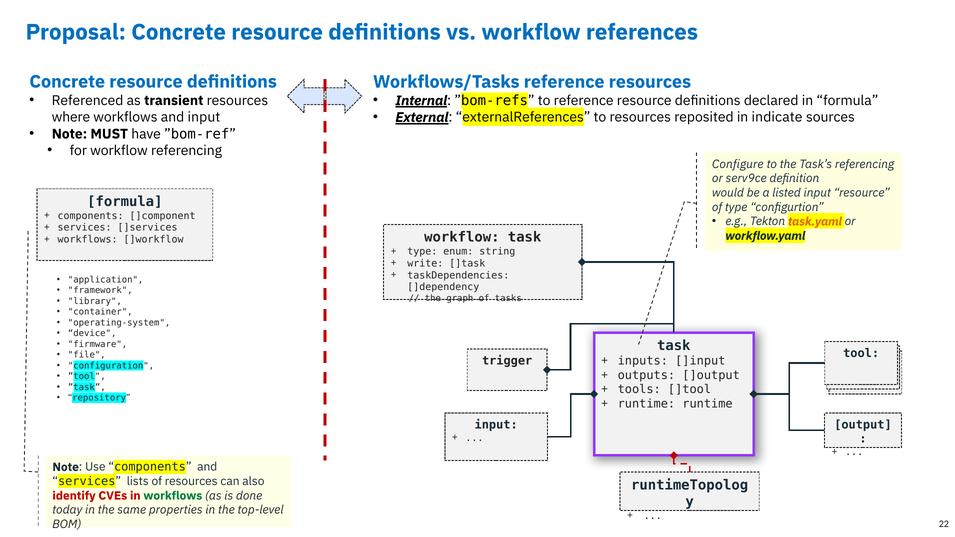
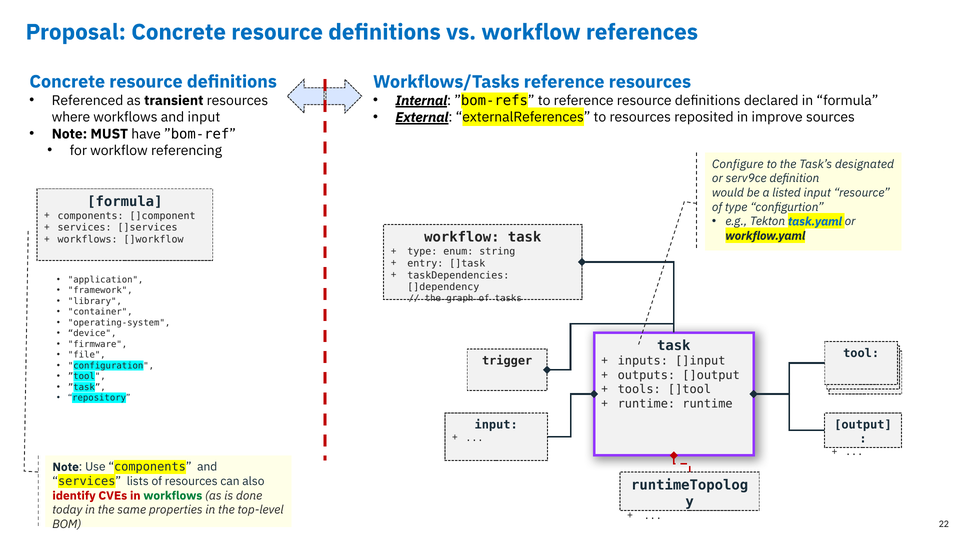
indicate: indicate -> improve (777, 117)
Task’s referencing: referencing -> designated (864, 164)
task.yaml colour: orange -> blue (815, 222)
write: write -> entry (425, 263)
